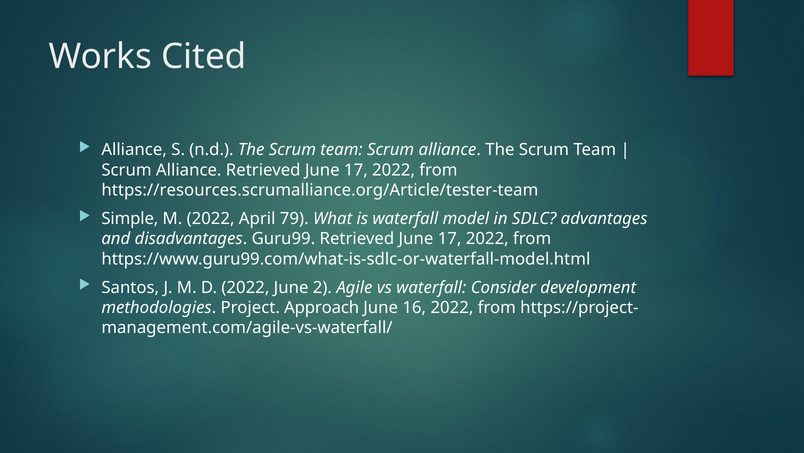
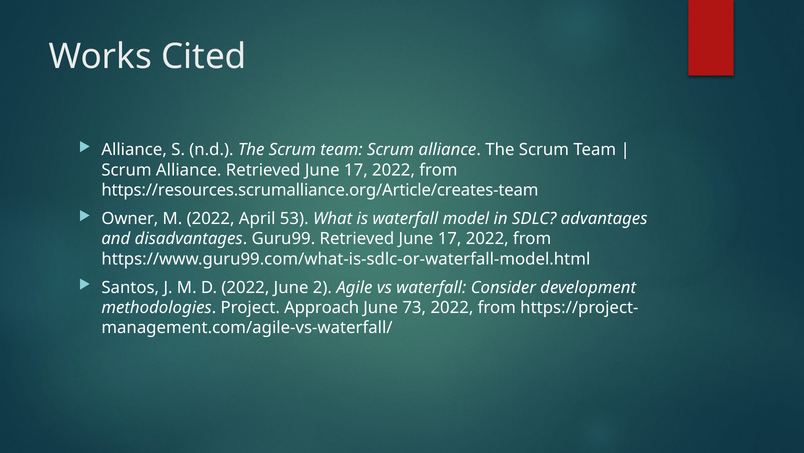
https://resources.scrumalliance.org/Article/tester-team: https://resources.scrumalliance.org/Article/tester-team -> https://resources.scrumalliance.org/Article/creates-team (320, 190)
Simple: Simple -> Owner (130, 218)
79: 79 -> 53 (294, 218)
16: 16 -> 73 (414, 307)
